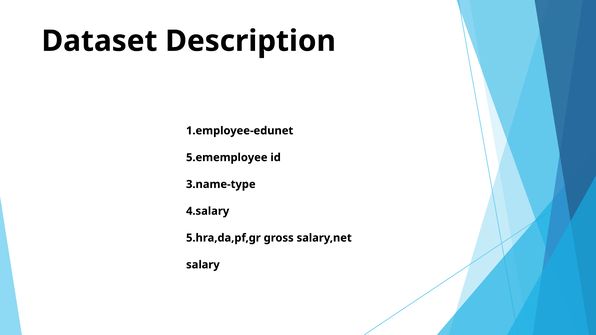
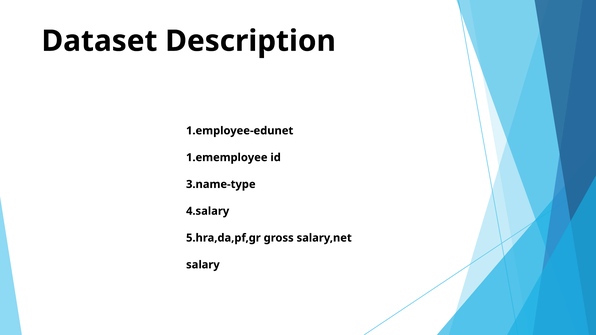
5.ememployee: 5.ememployee -> 1.ememployee (227, 158)
